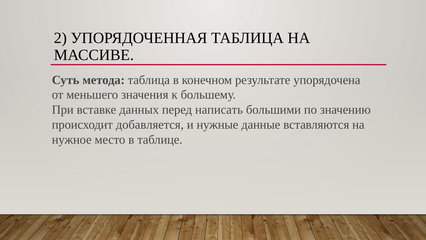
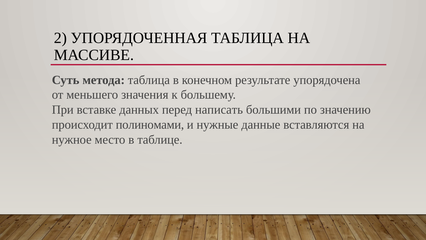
добавляется: добавляется -> полиномами (150, 125)
